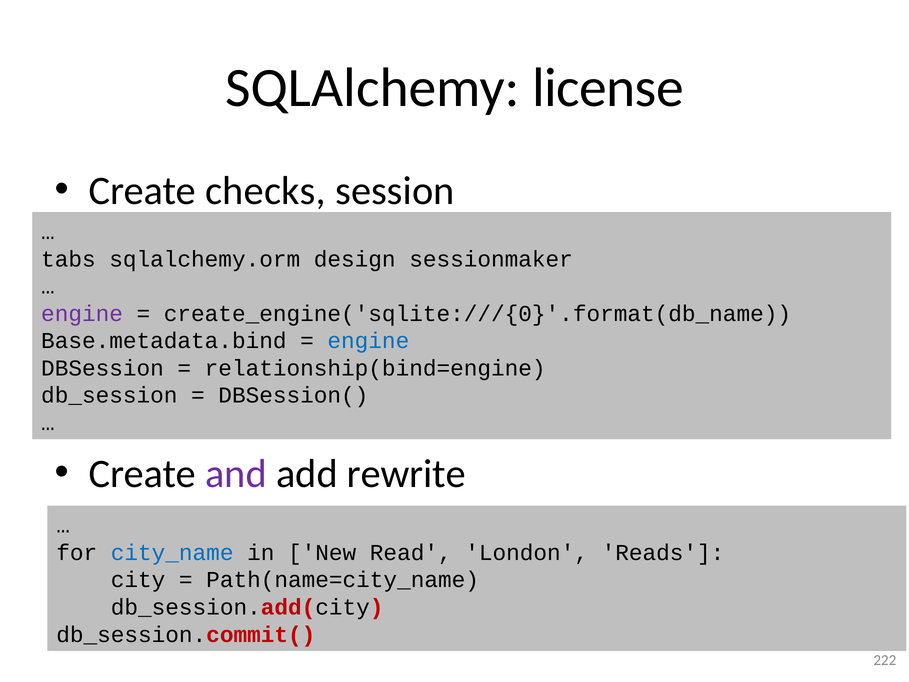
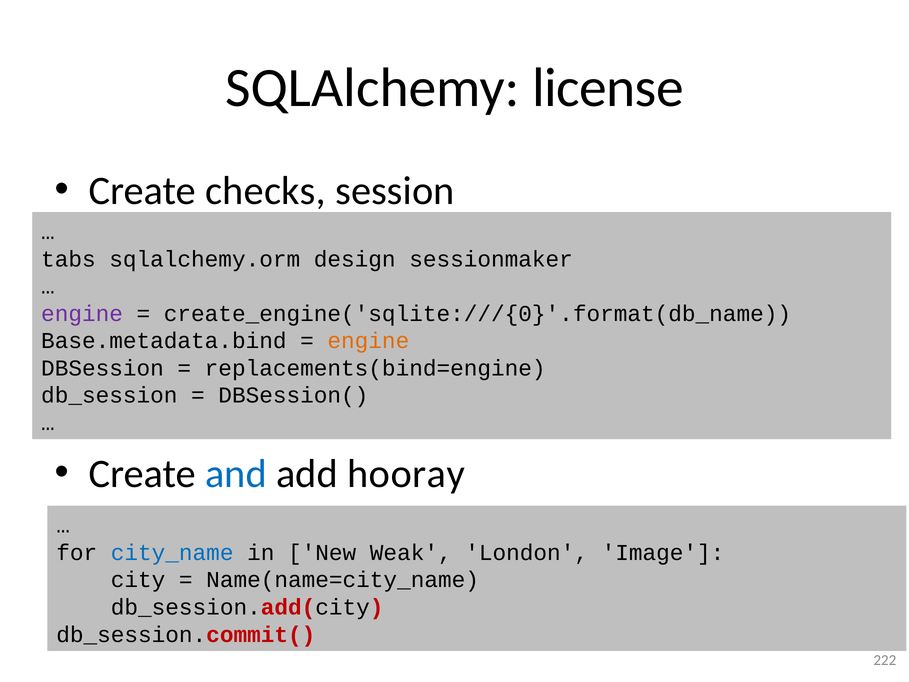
engine colour: blue -> orange (368, 341)
relationship(bind=engine: relationship(bind=engine -> replacements(bind=engine (375, 368)
and colour: purple -> blue (236, 474)
rewrite: rewrite -> hooray (406, 474)
Read: Read -> Weak (411, 552)
Reads: Reads -> Image (663, 552)
Path(name=city_name: Path(name=city_name -> Name(name=city_name (343, 580)
